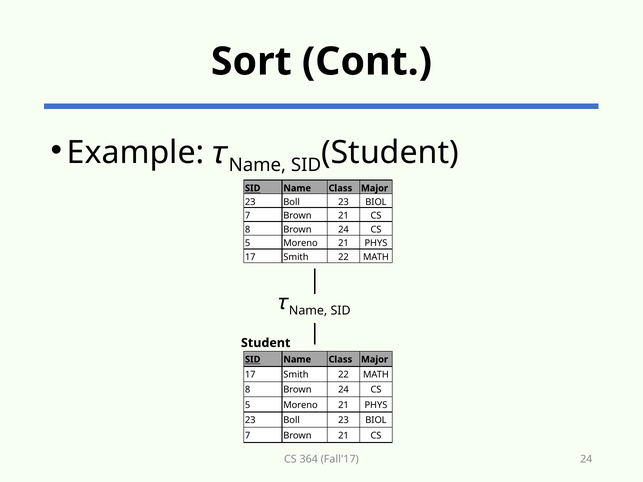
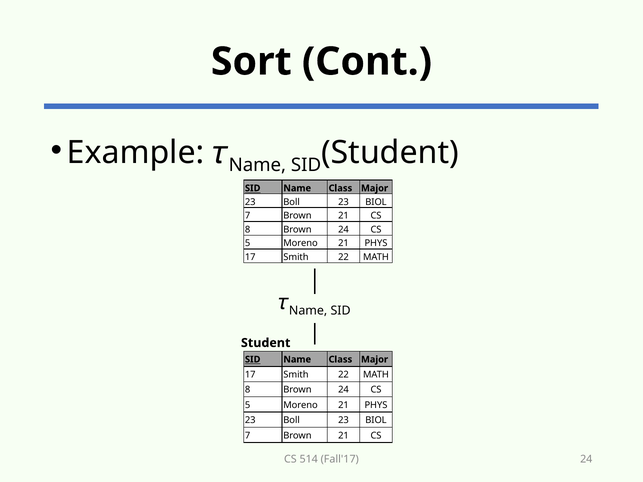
364: 364 -> 514 (309, 460)
